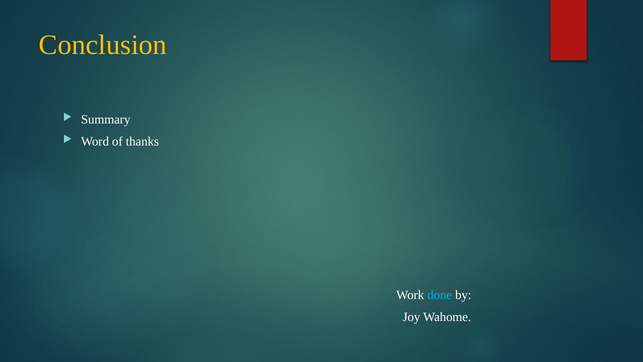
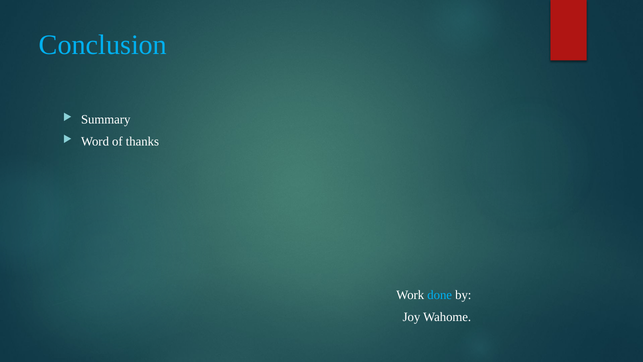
Conclusion colour: yellow -> light blue (103, 45)
